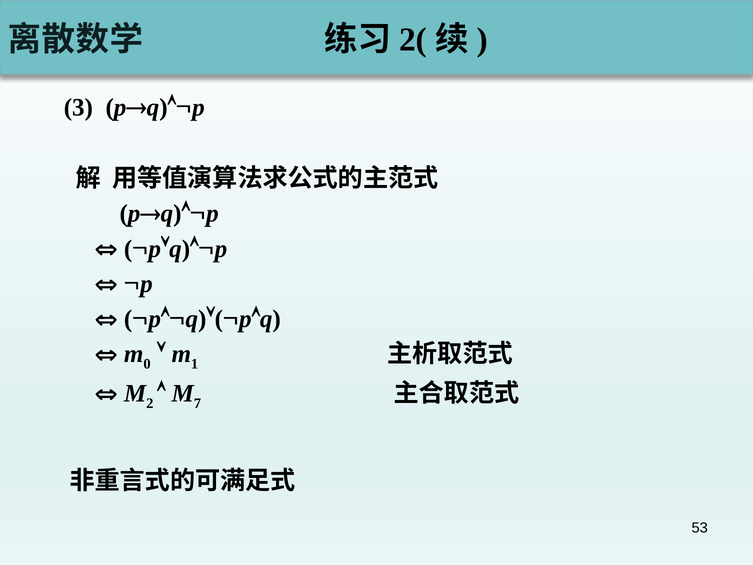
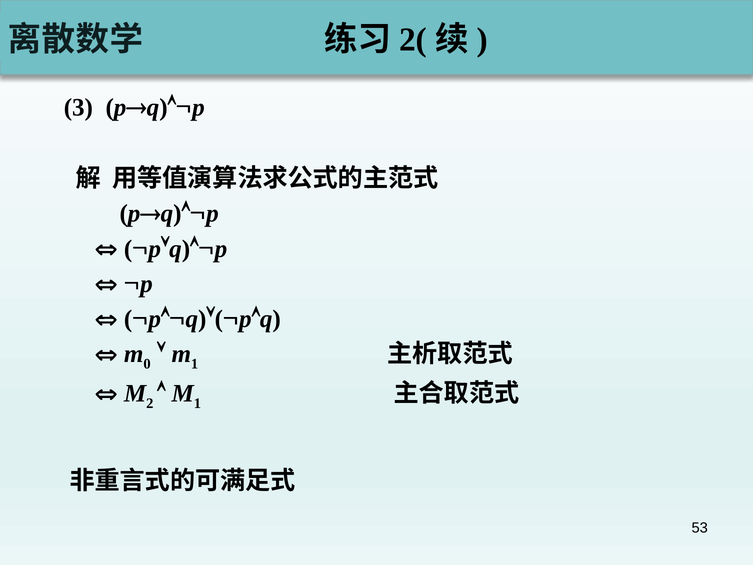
7: 7 -> 1 (197, 403)
